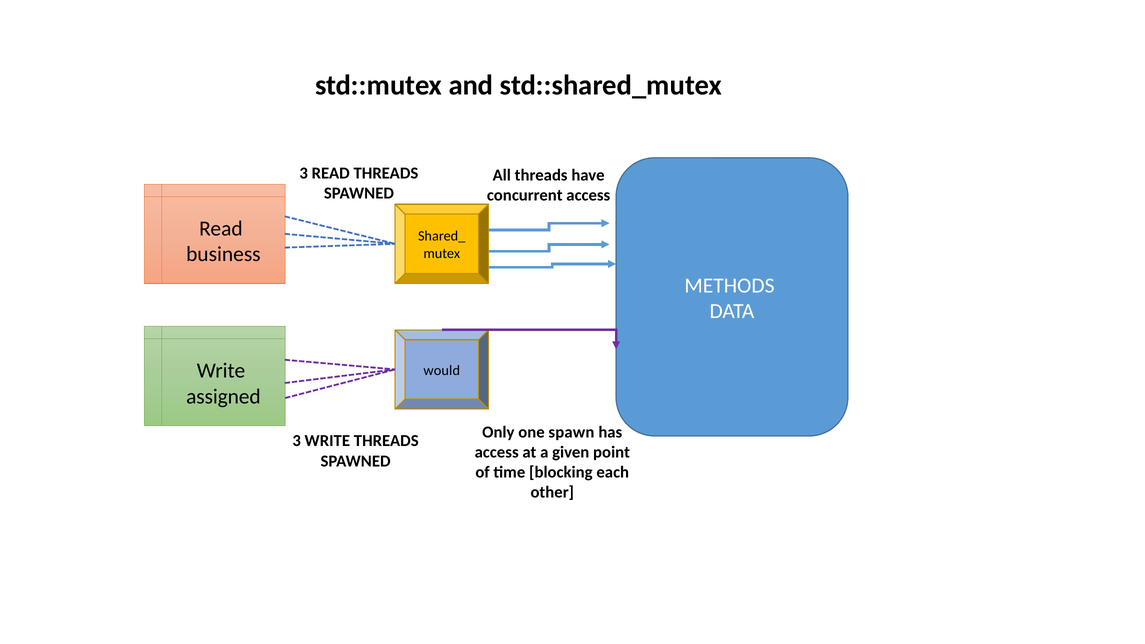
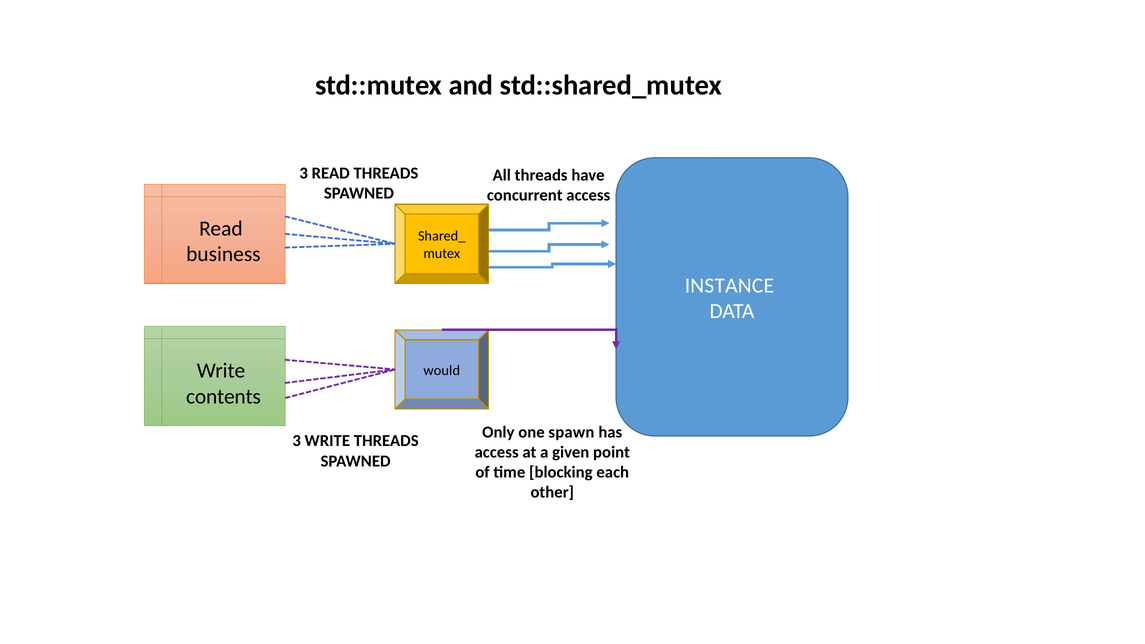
METHODS: METHODS -> INSTANCE (729, 285)
assigned: assigned -> contents (223, 397)
